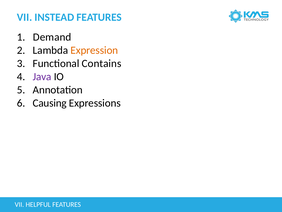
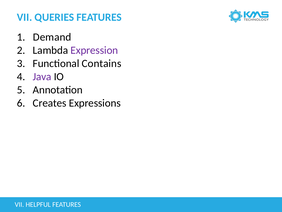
INSTEAD: INSTEAD -> QUERIES (54, 17)
Expression colour: orange -> purple (94, 50)
Causing: Causing -> Creates (50, 103)
